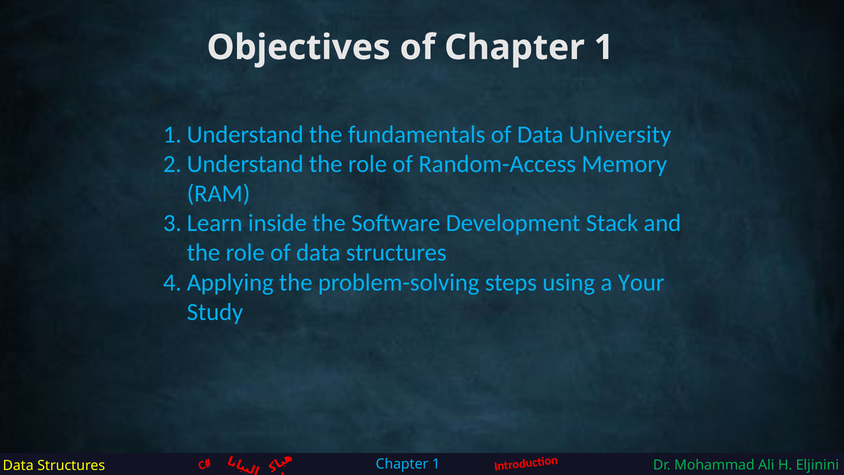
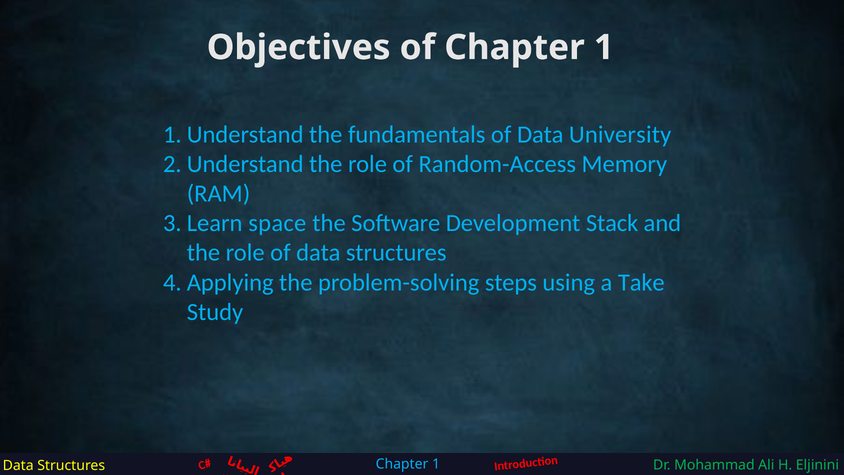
inside: inside -> space (277, 223)
Your: Your -> Take (641, 282)
